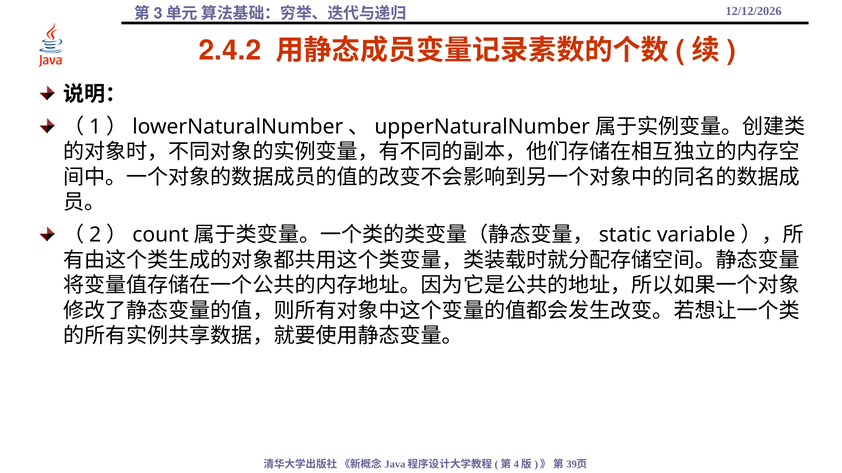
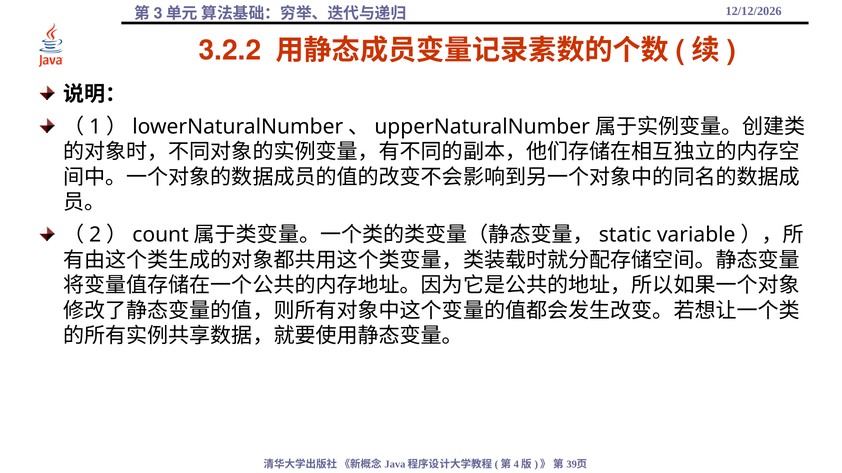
2.4.2: 2.4.2 -> 3.2.2 (230, 51)
